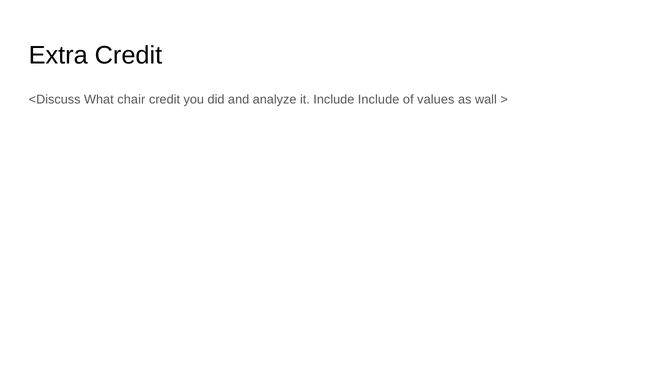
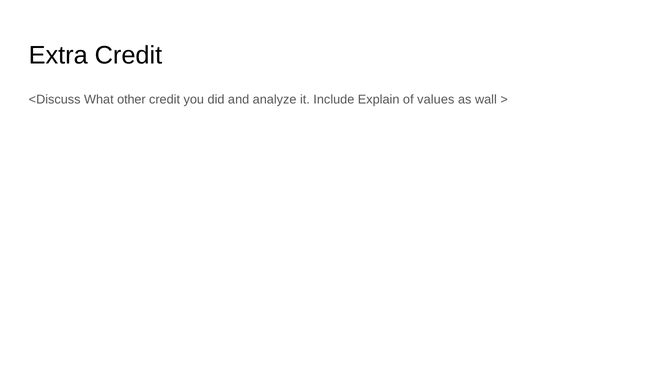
chair: chair -> other (131, 99)
Include Include: Include -> Explain (379, 99)
